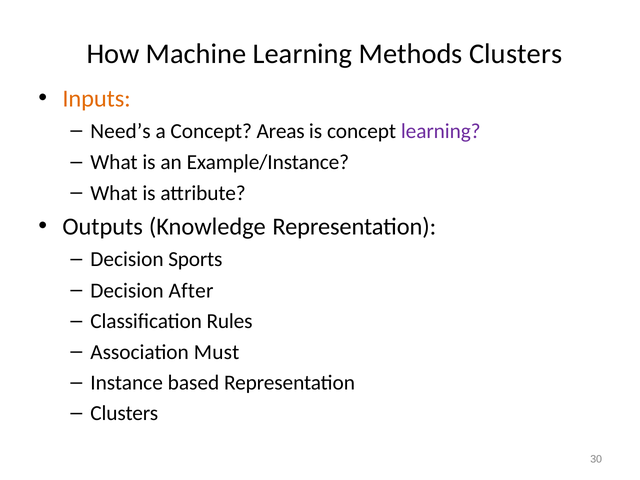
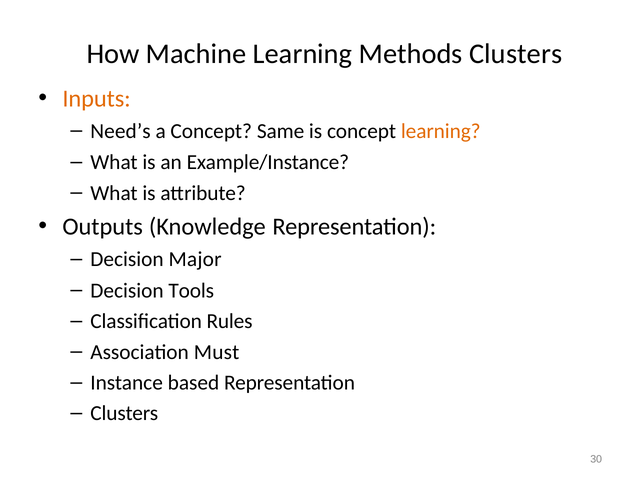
Areas: Areas -> Same (281, 131)
learning colour: purple -> orange (441, 131)
Sports: Sports -> Major (195, 259)
After: After -> Tools (191, 291)
